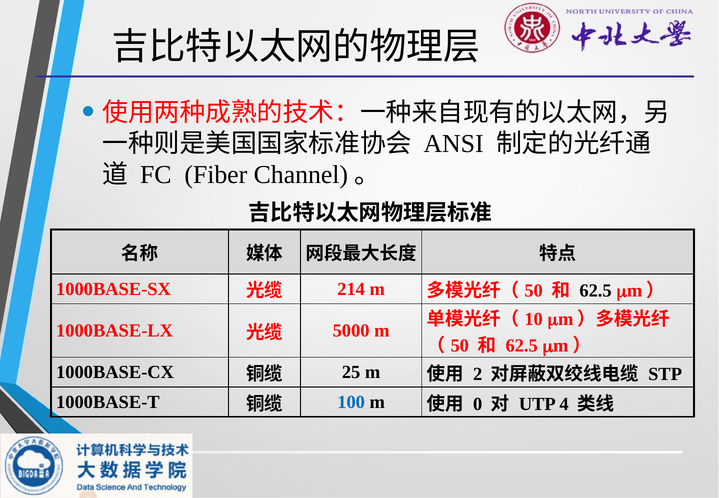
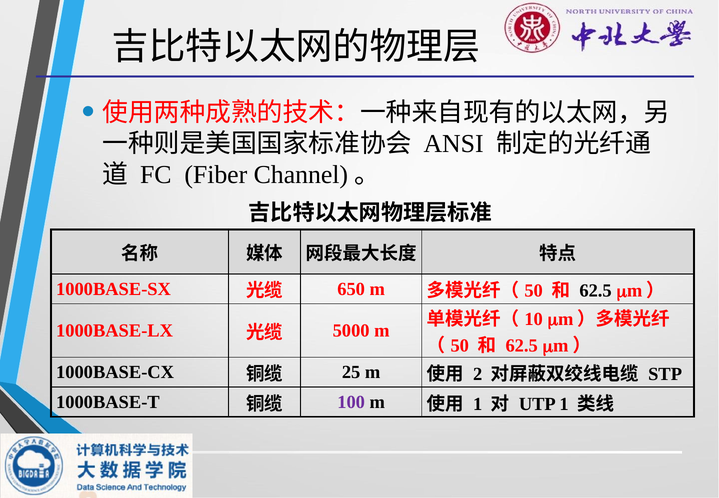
214: 214 -> 650 (351, 289)
100 colour: blue -> purple (351, 402)
0: 0 -> 1 (478, 404)
UTP 4: 4 -> 1 (564, 404)
